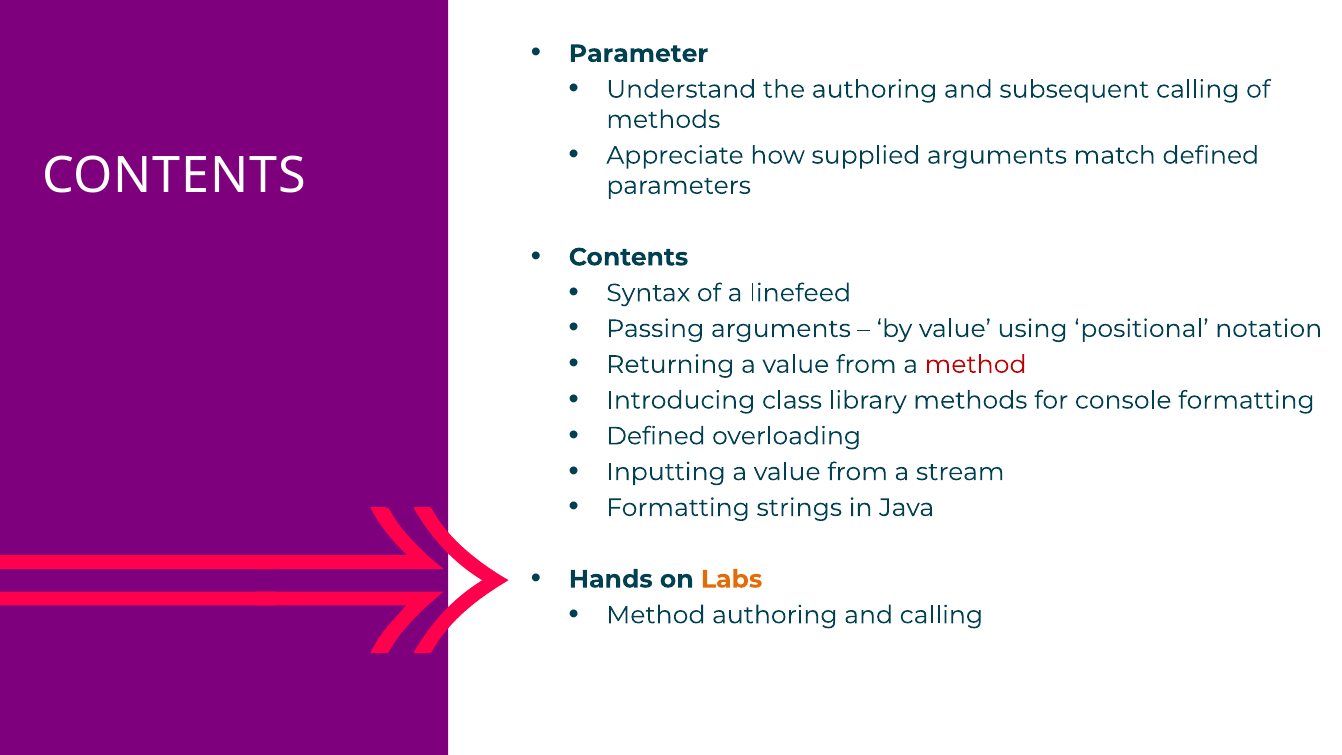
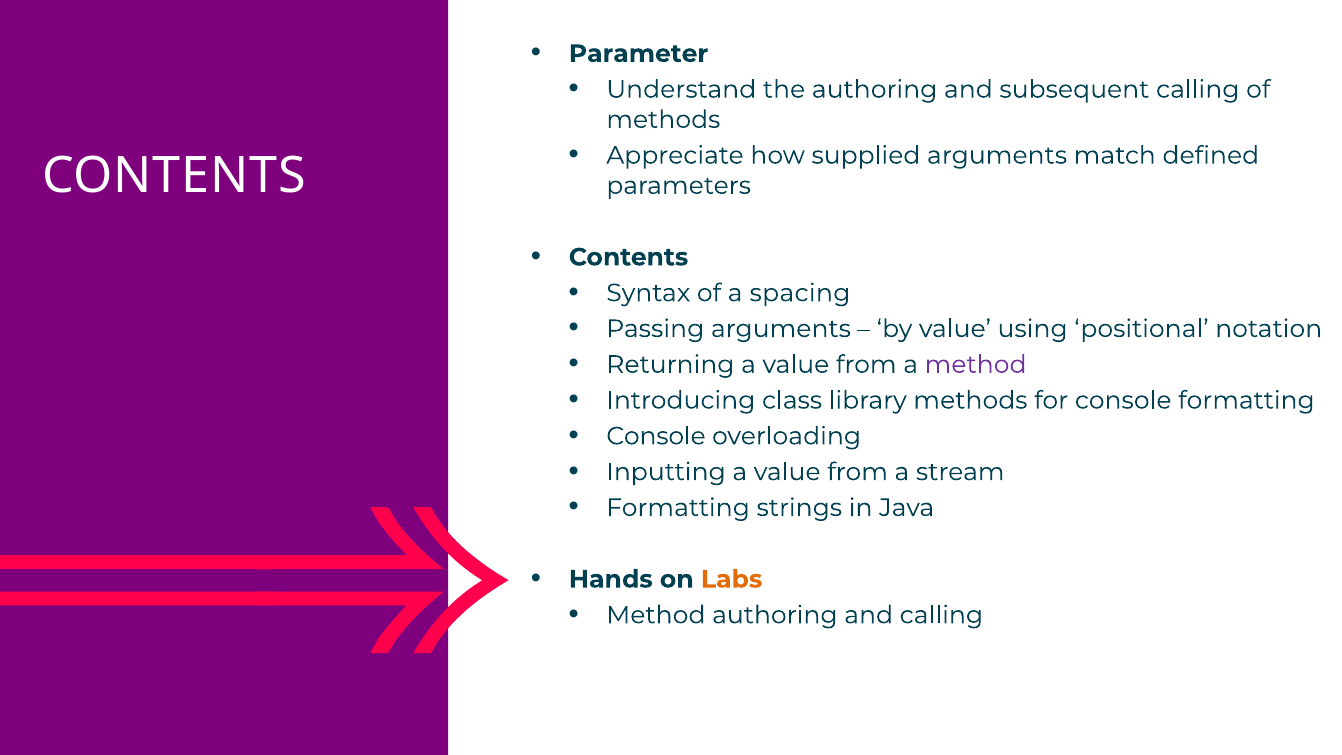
linefeed: linefeed -> spacing (800, 293)
method colour: red -> purple (976, 364)
Defined: Defined -> Console (656, 436)
